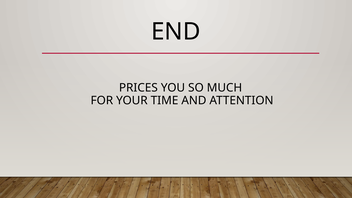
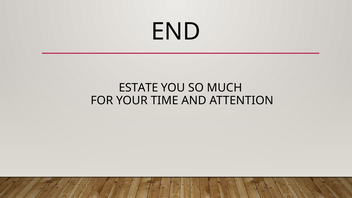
PRICES: PRICES -> ESTATE (138, 88)
